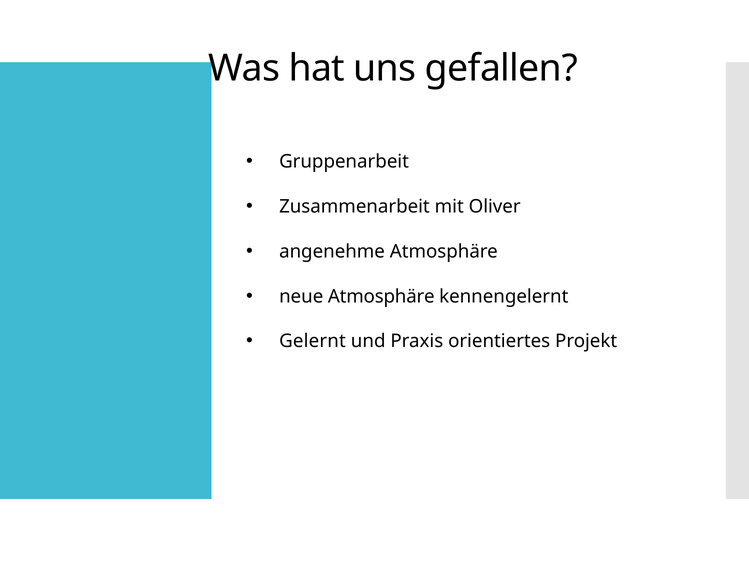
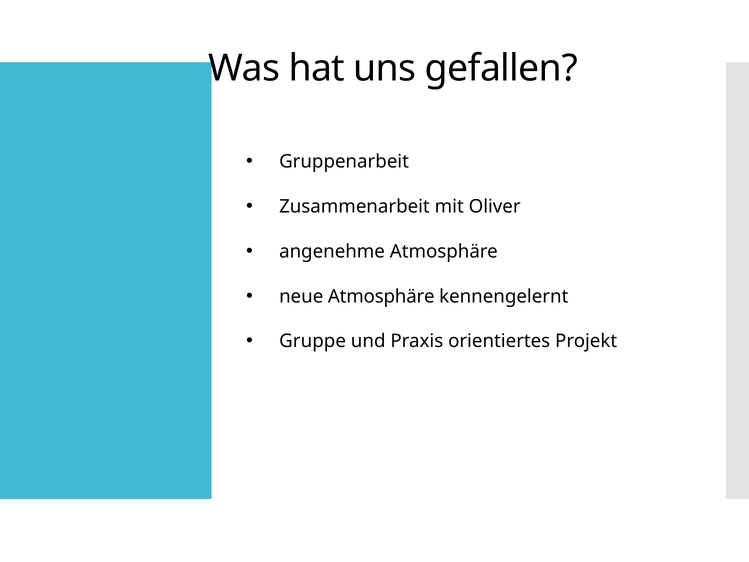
Gelernt: Gelernt -> Gruppe (313, 341)
